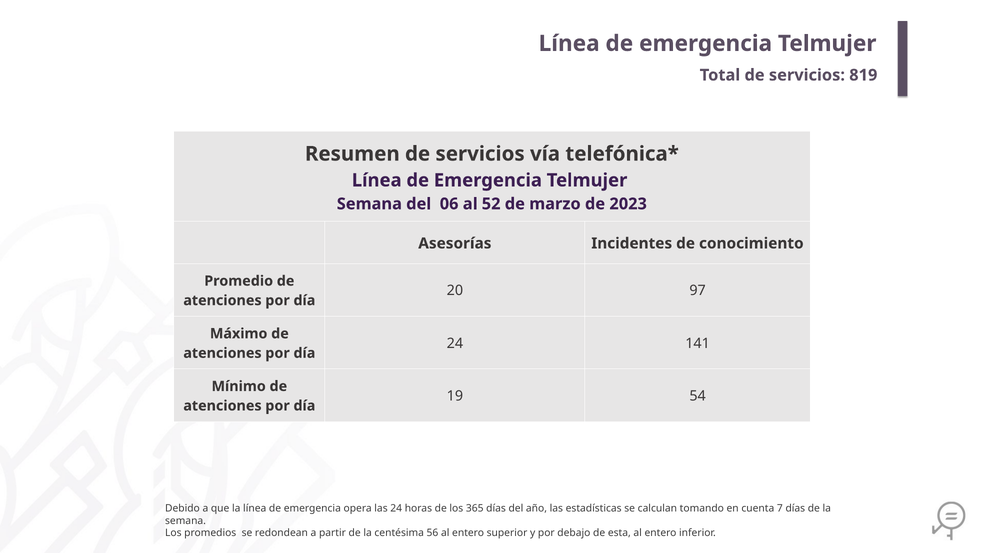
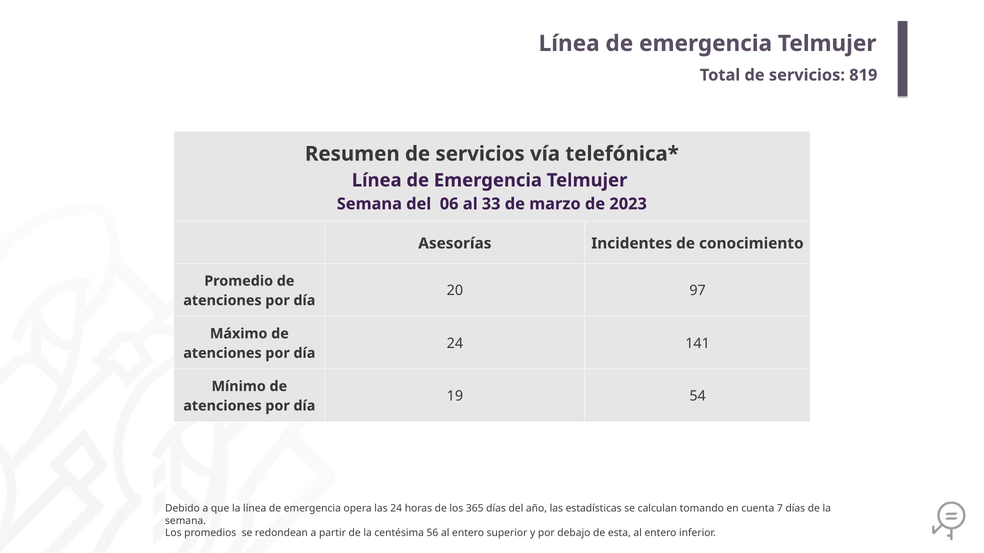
52: 52 -> 33 (491, 204)
